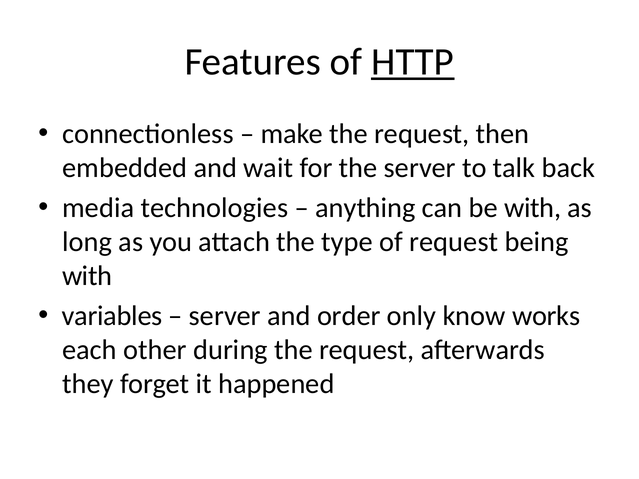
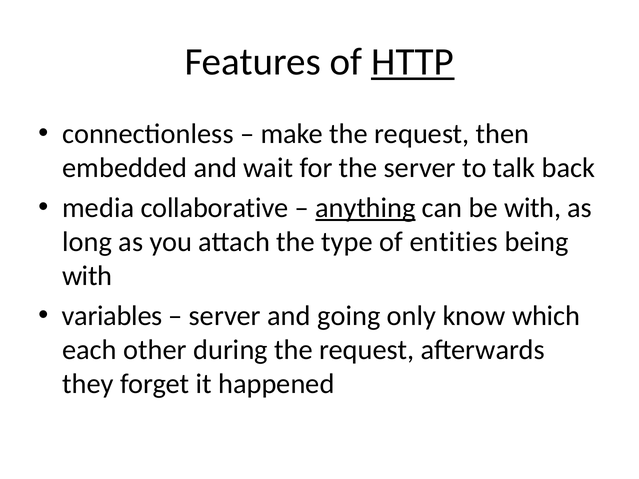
technologies: technologies -> collaborative (214, 208)
anything underline: none -> present (365, 208)
of request: request -> entities (454, 242)
order: order -> going (349, 316)
works: works -> which (546, 316)
